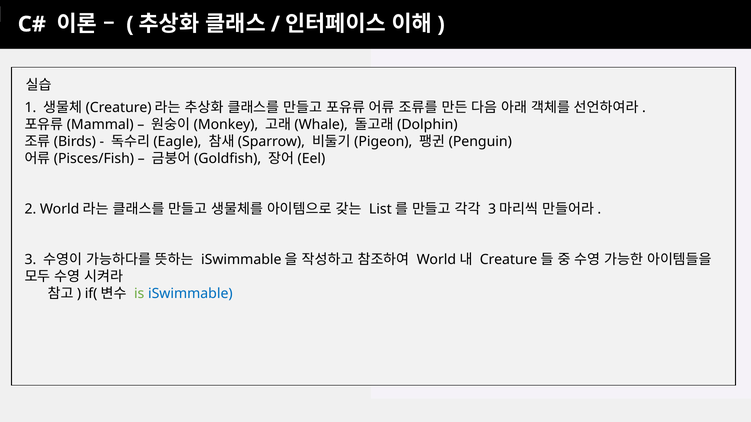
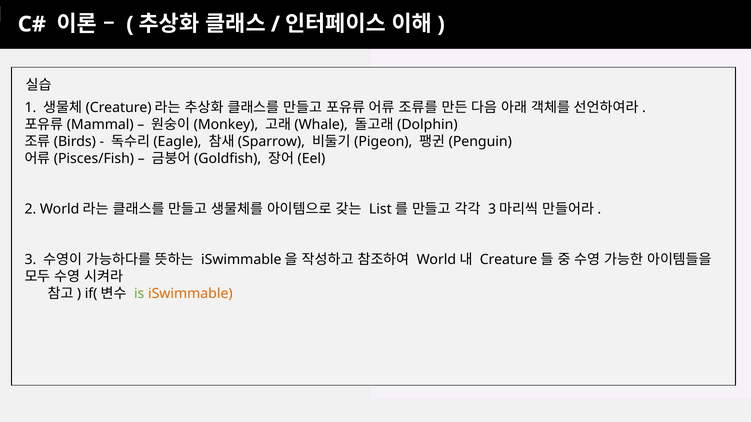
iSwimmable colour: blue -> orange (190, 294)
